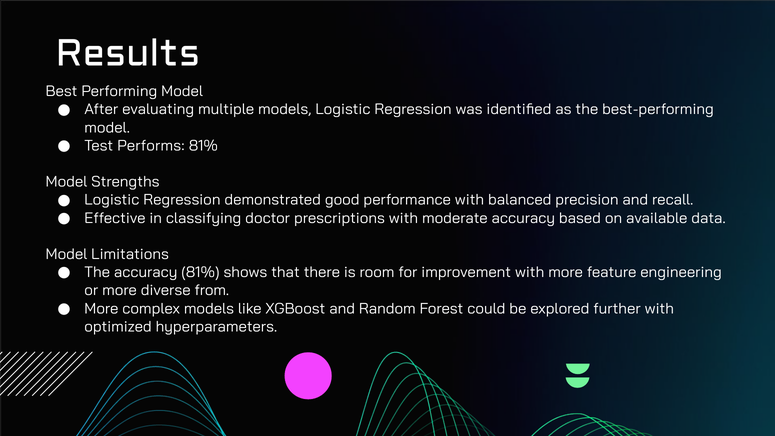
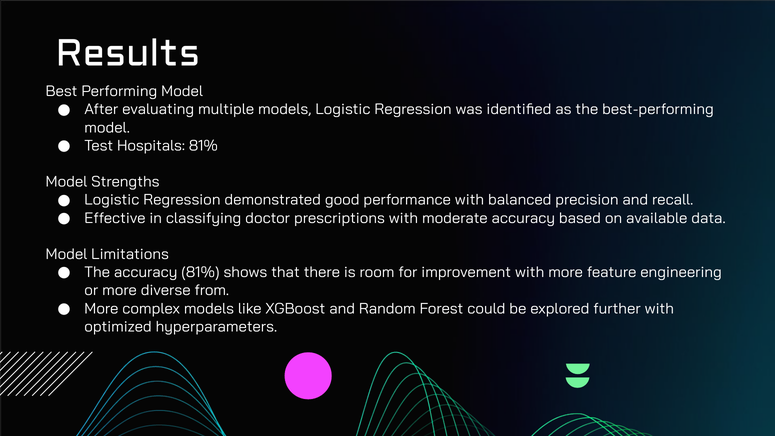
Performs: Performs -> Hospitals (151, 146)
